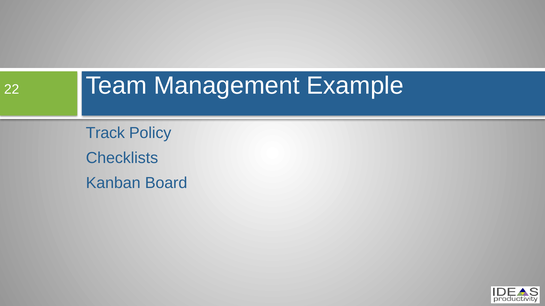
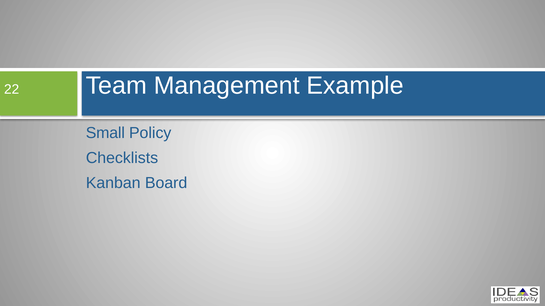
Track: Track -> Small (105, 133)
